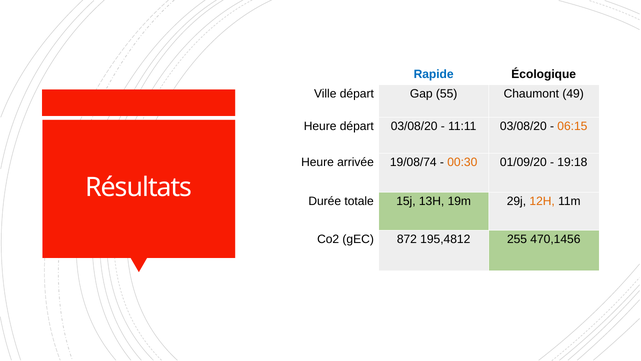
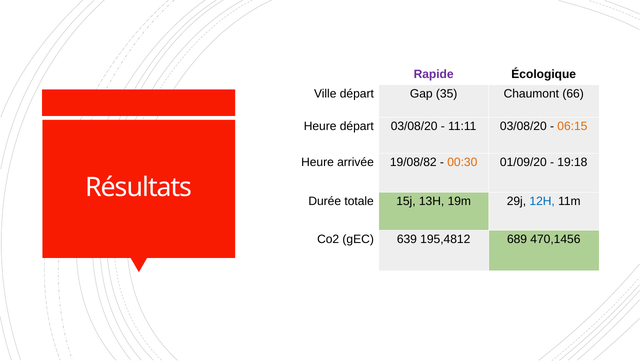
Rapide colour: blue -> purple (434, 74)
55: 55 -> 35 (447, 94)
49: 49 -> 66 (573, 94)
19/08/74: 19/08/74 -> 19/08/82 (413, 162)
12H colour: orange -> blue (542, 201)
872: 872 -> 639 (407, 239)
255: 255 -> 689 (517, 239)
